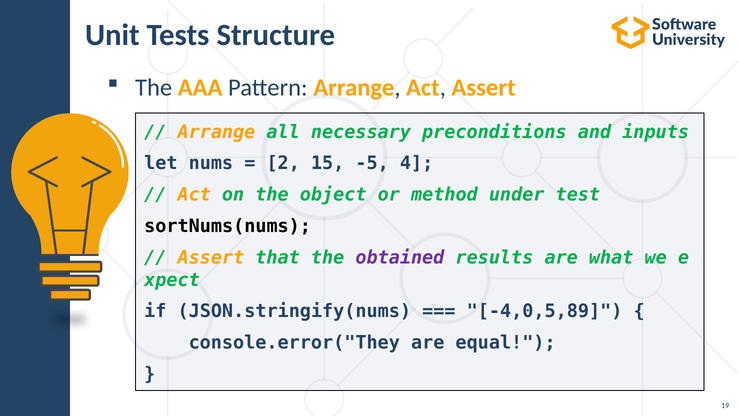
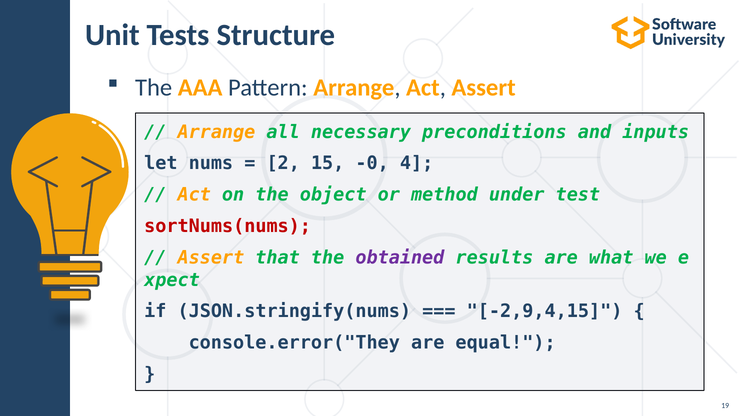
-5: -5 -> -0 (372, 163)
sortNums(nums colour: black -> red (228, 226)
-4,0,5,89: -4,0,5,89 -> -2,9,4,15 (545, 311)
